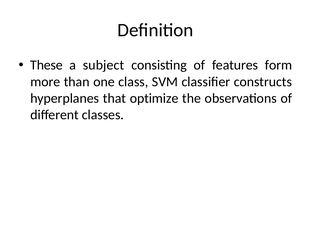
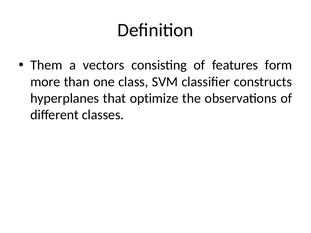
These: These -> Them (46, 65)
subject: subject -> vectors (104, 65)
